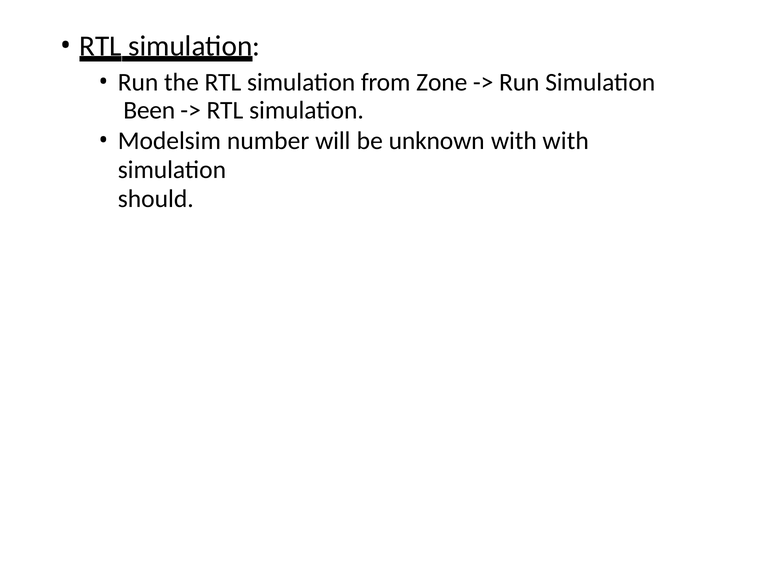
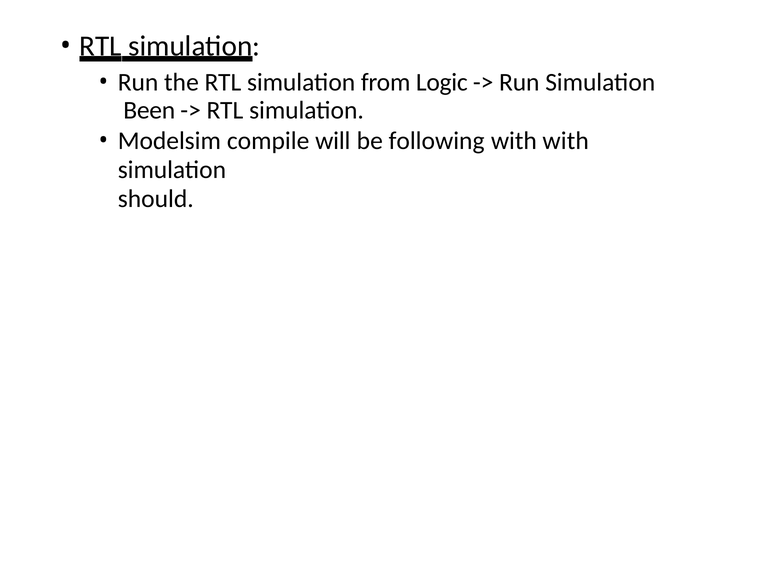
Zone: Zone -> Logic (442, 82)
number: number -> compile (268, 141)
unknown: unknown -> following (437, 141)
